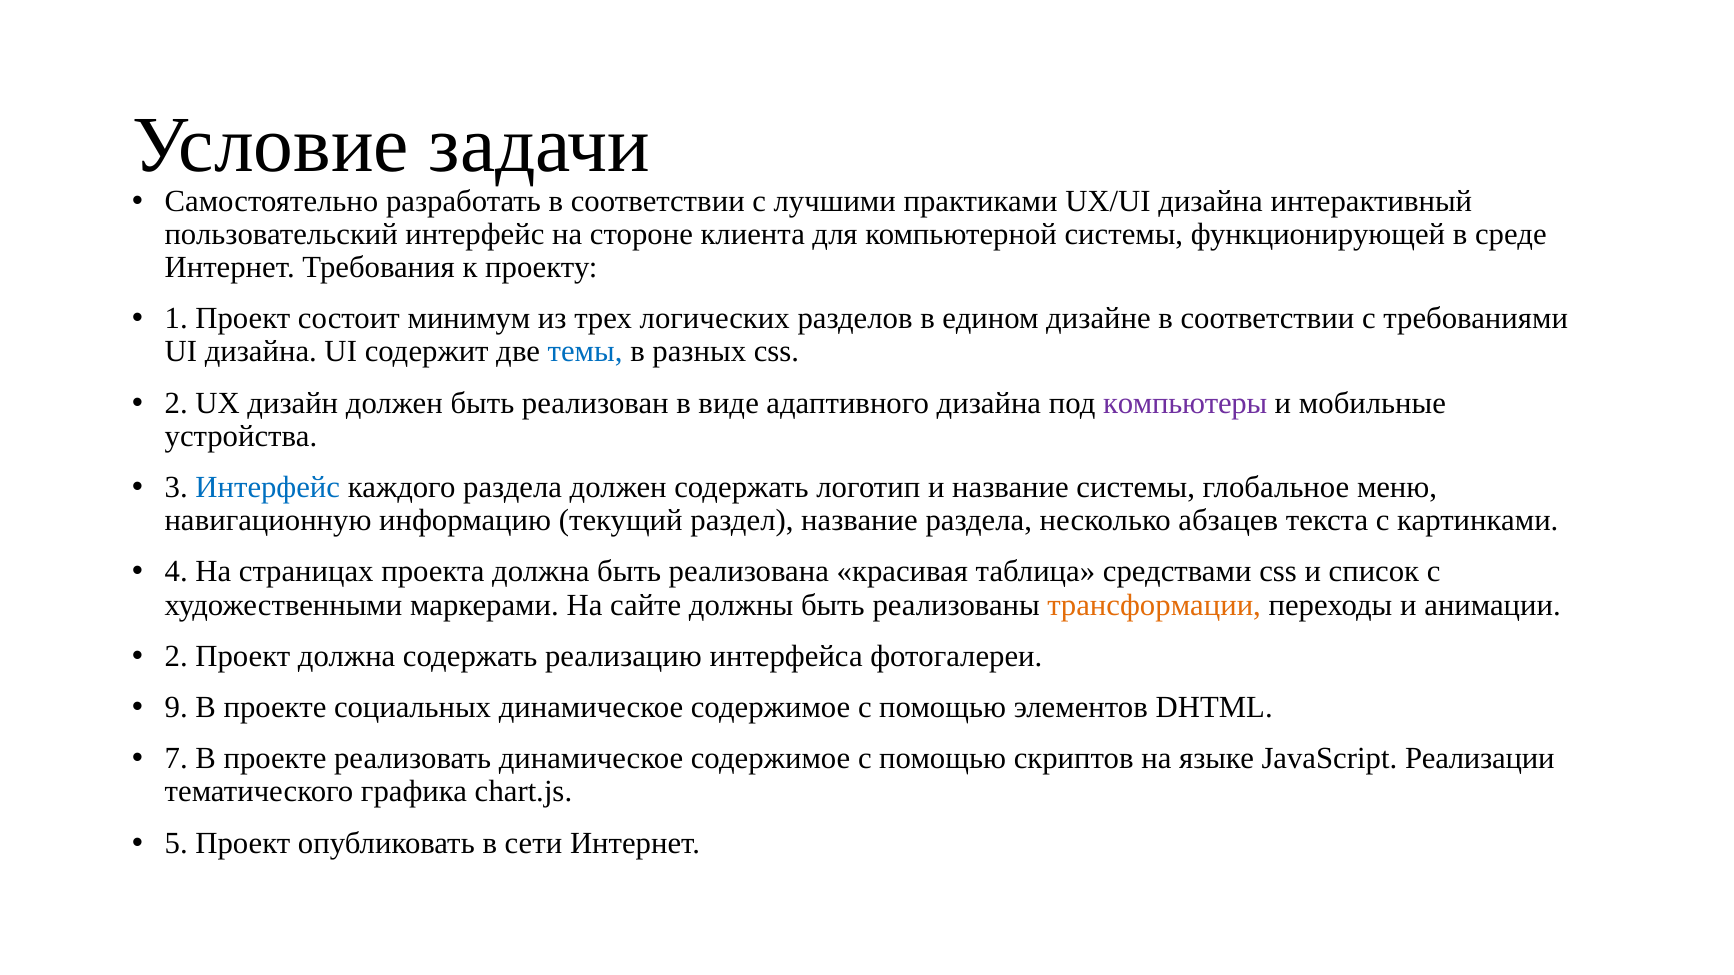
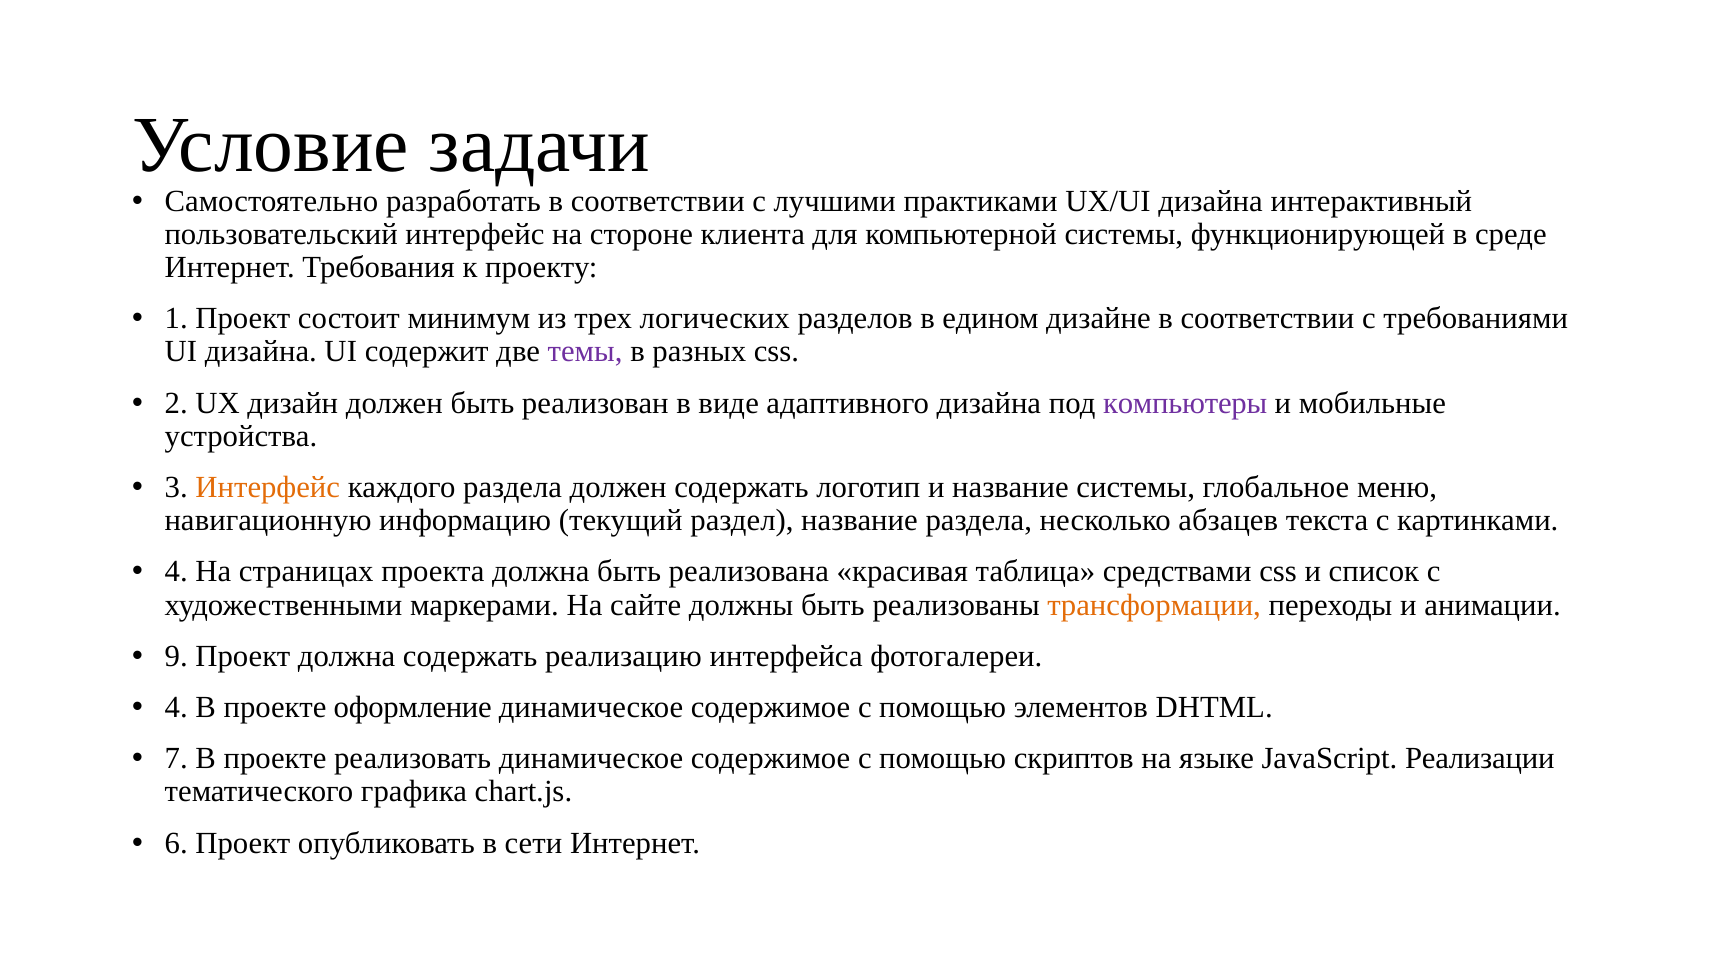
темы colour: blue -> purple (585, 352)
Интерфейс colour: blue -> orange (268, 488)
2: 2 -> 9 (176, 656)
9: 9 -> 4 (176, 708)
социальных: социальных -> оформление (413, 708)
5: 5 -> 6 (176, 843)
